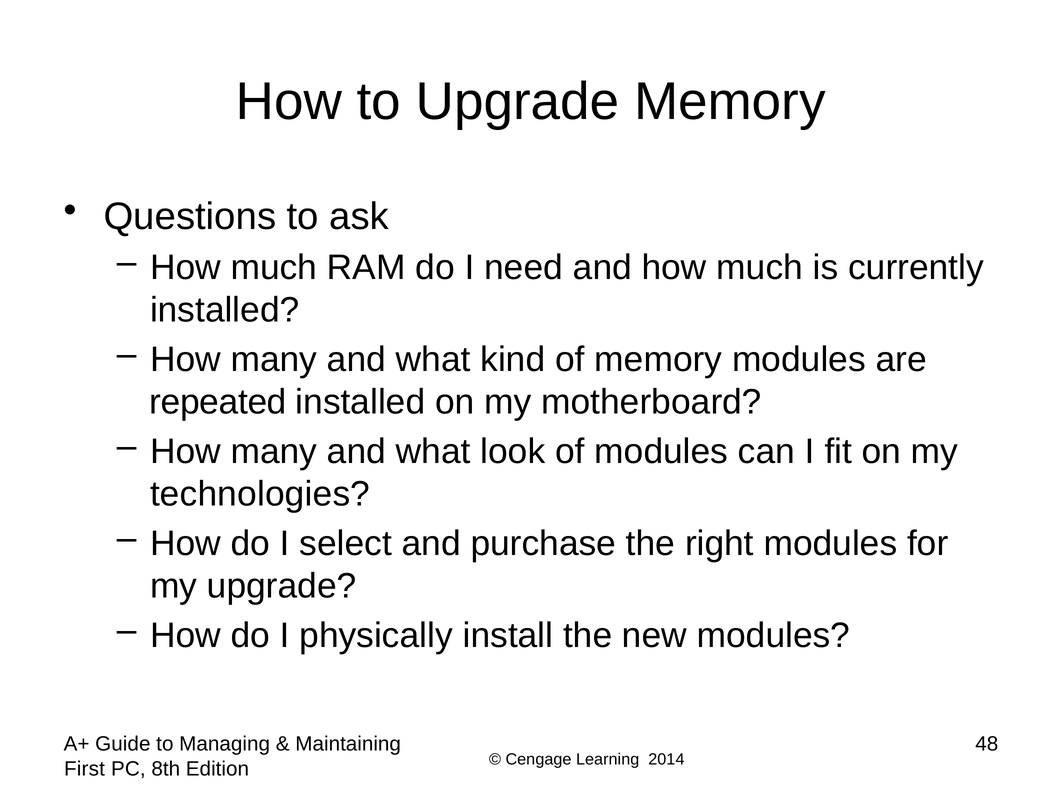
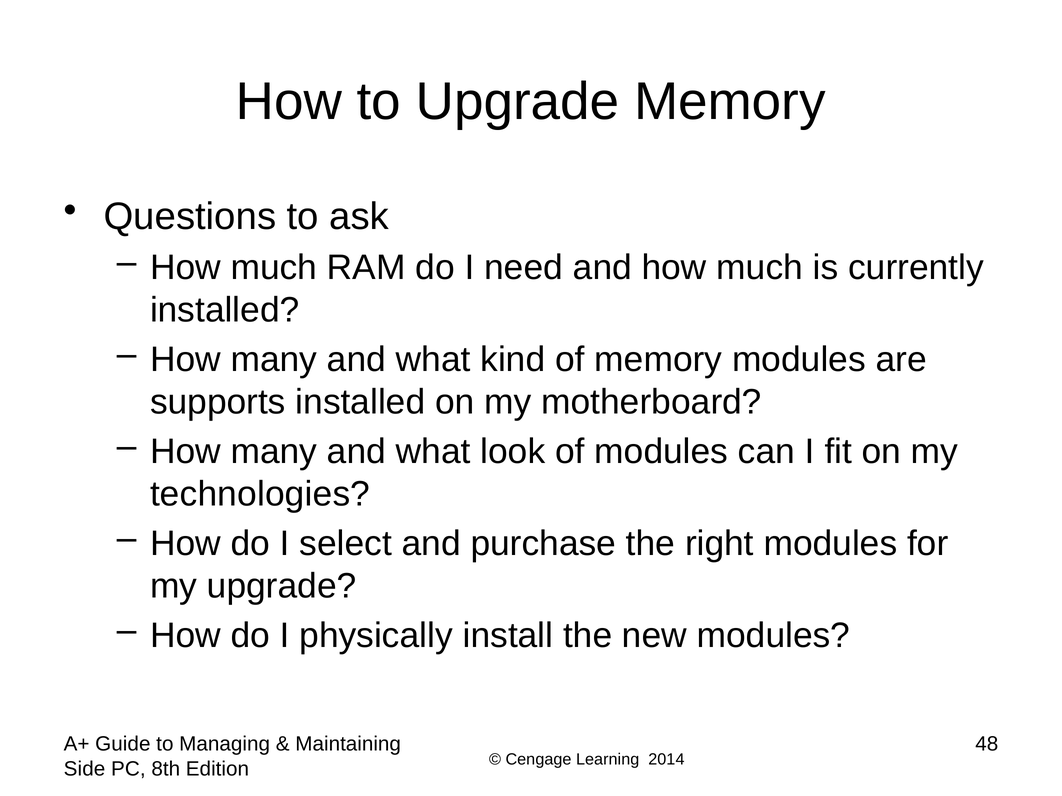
repeated: repeated -> supports (218, 402)
First: First -> Side (85, 769)
